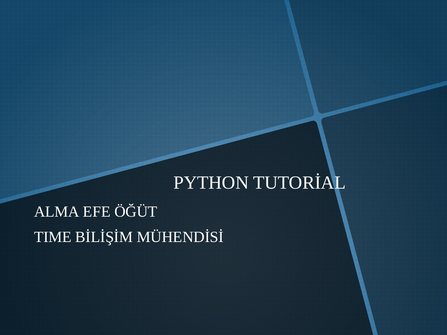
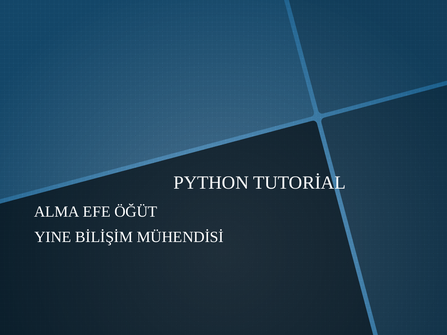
TIME: TIME -> YINE (53, 237)
